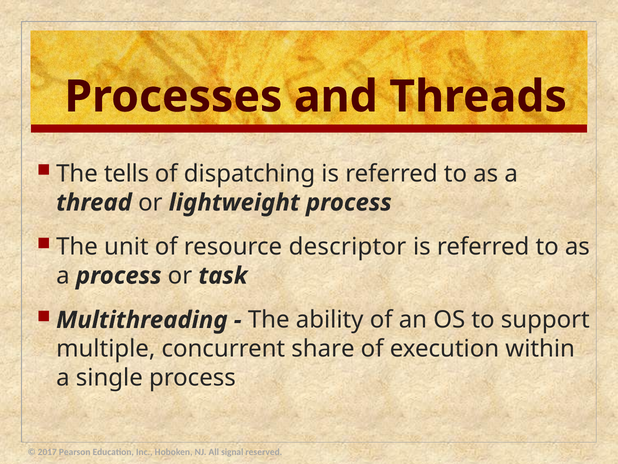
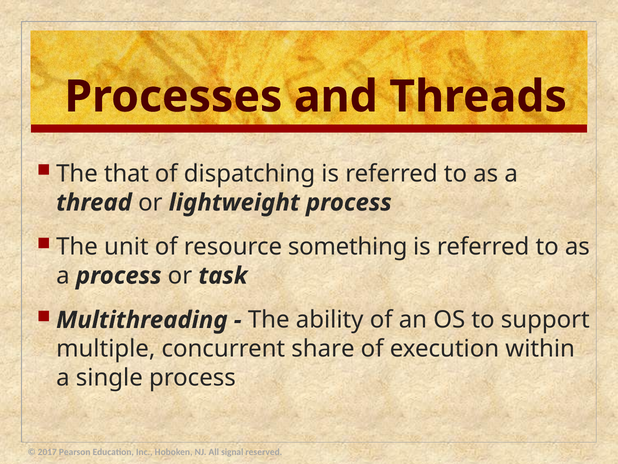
tells: tells -> that (126, 174)
descriptor: descriptor -> something (348, 247)
